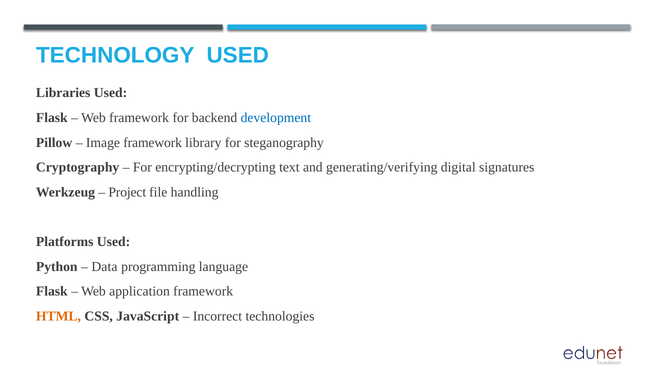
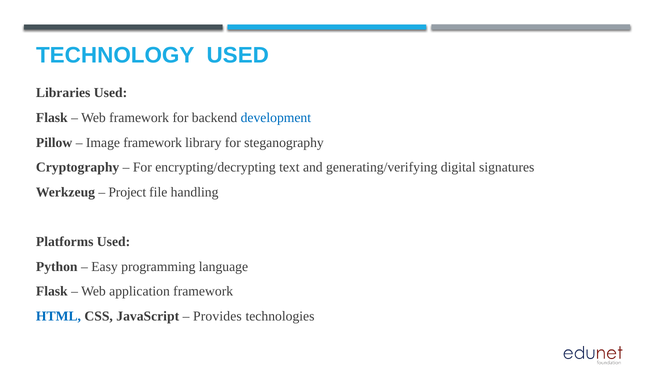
Data: Data -> Easy (105, 266)
HTML colour: orange -> blue (58, 316)
Incorrect: Incorrect -> Provides (217, 316)
